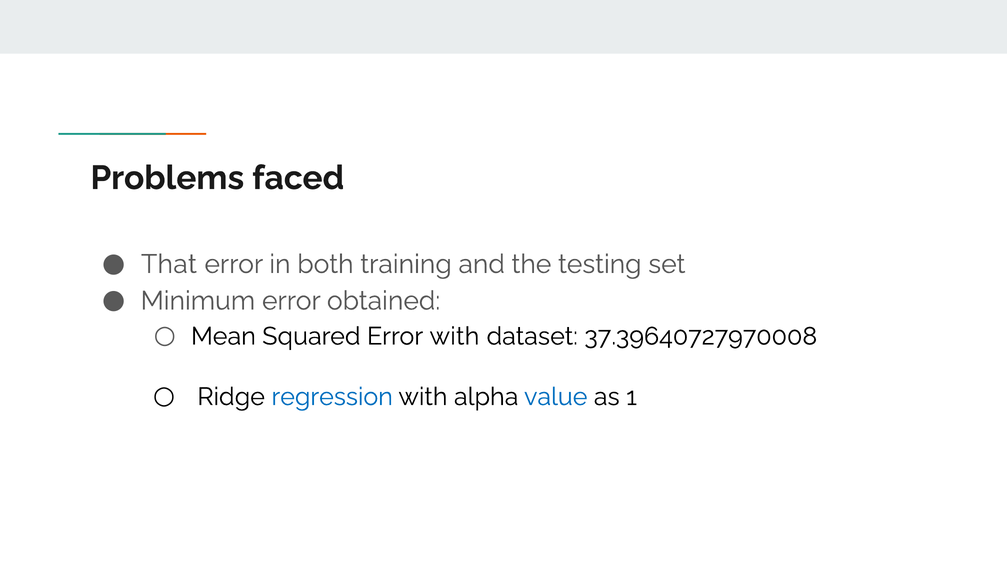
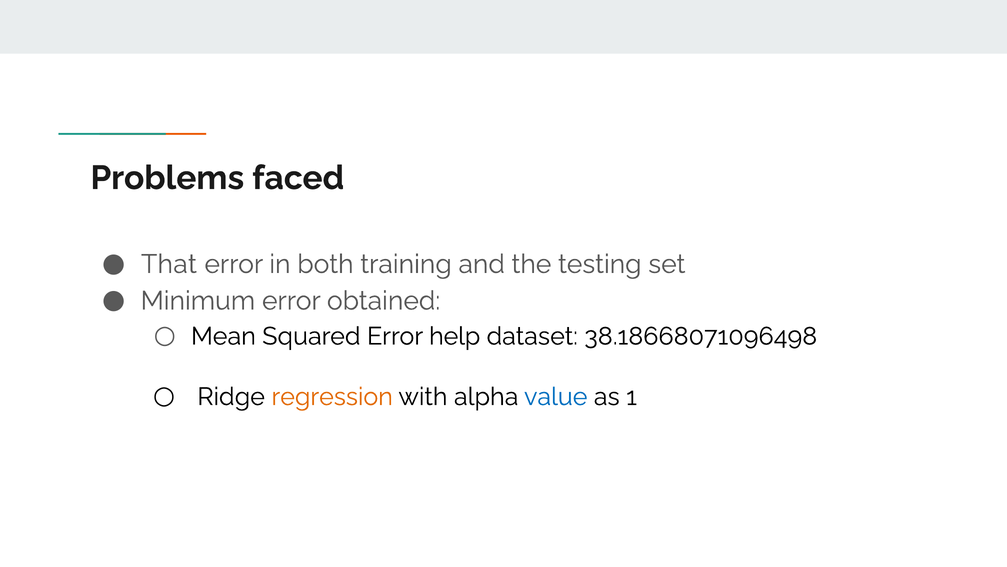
Error with: with -> help (455, 336)
37.39640727970008: 37.39640727970008 -> 38.18668071096498 (701, 336)
regression colour: blue -> orange (332, 396)
